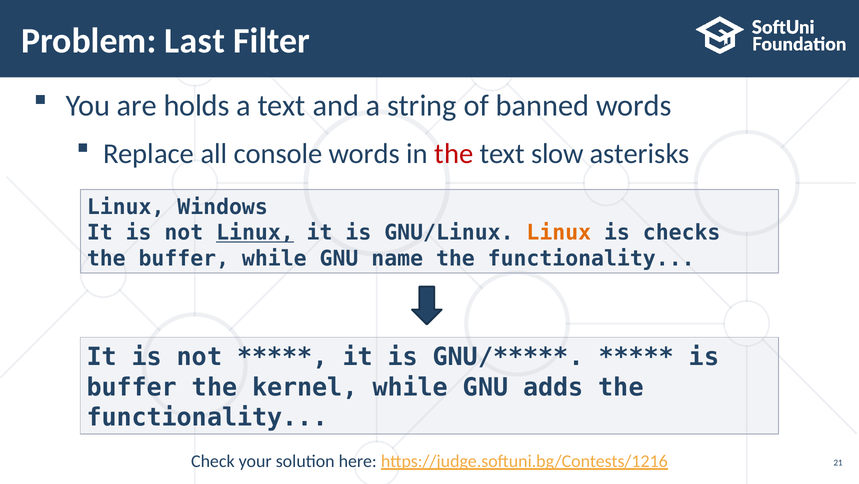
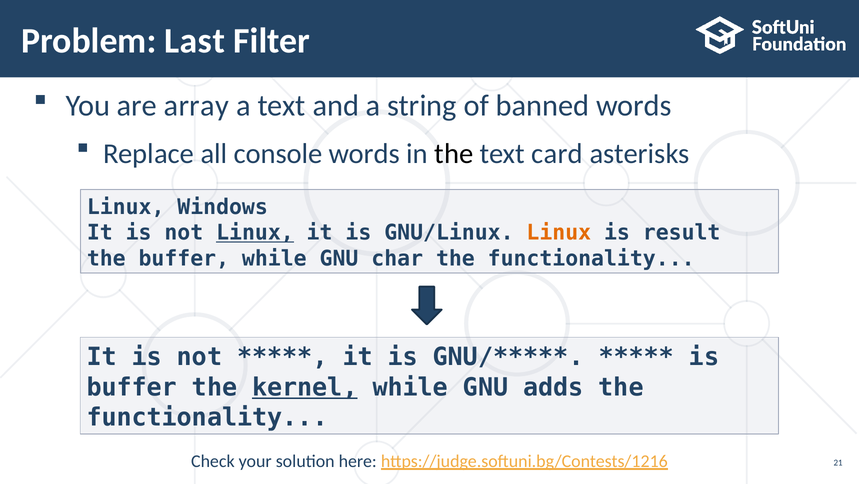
holds: holds -> array (196, 106)
the colour: red -> black (454, 153)
slow: slow -> card (557, 153)
checks: checks -> result (682, 232)
name: name -> char (397, 258)
kernel underline: none -> present (305, 387)
